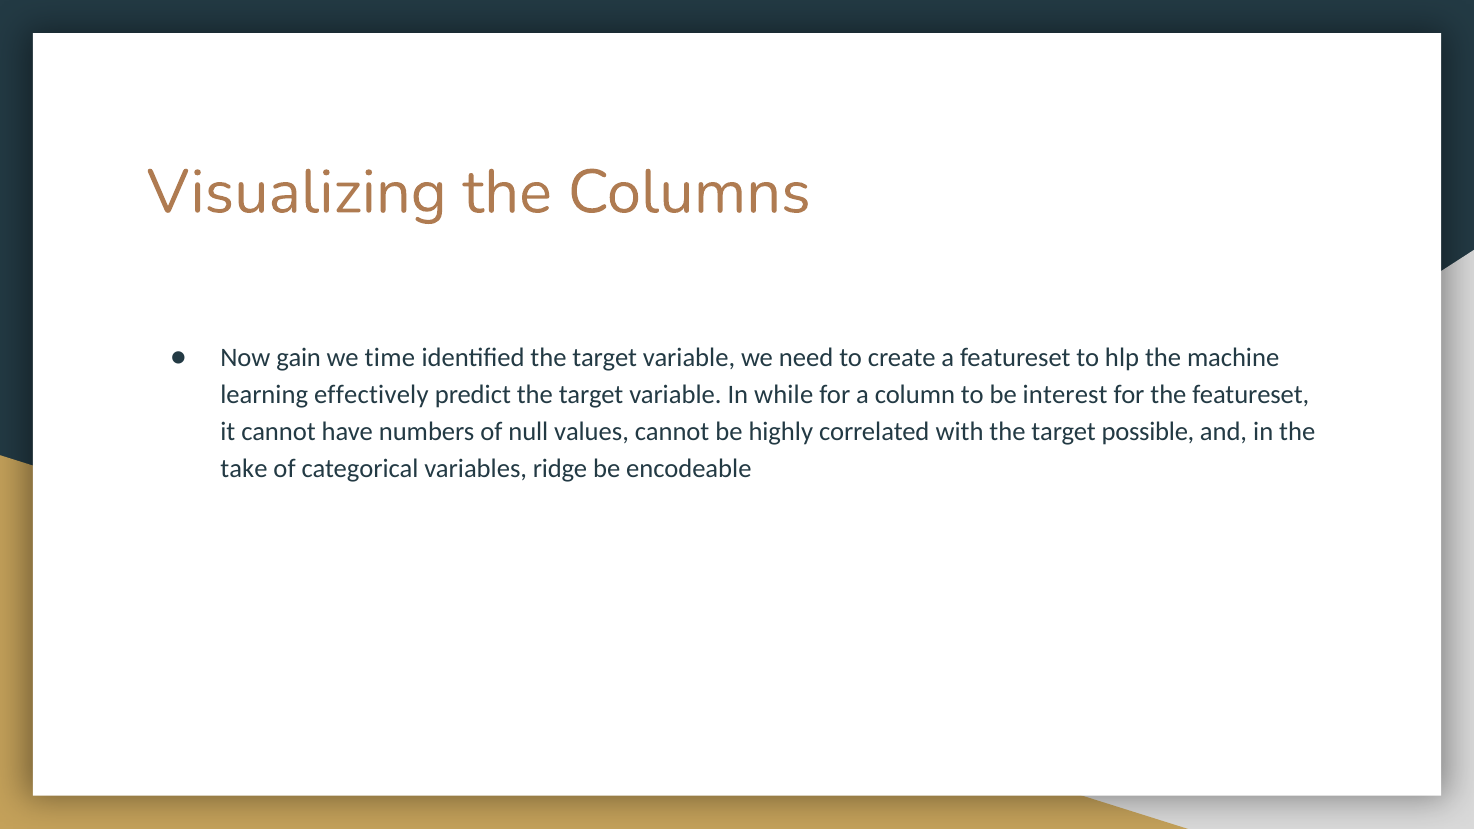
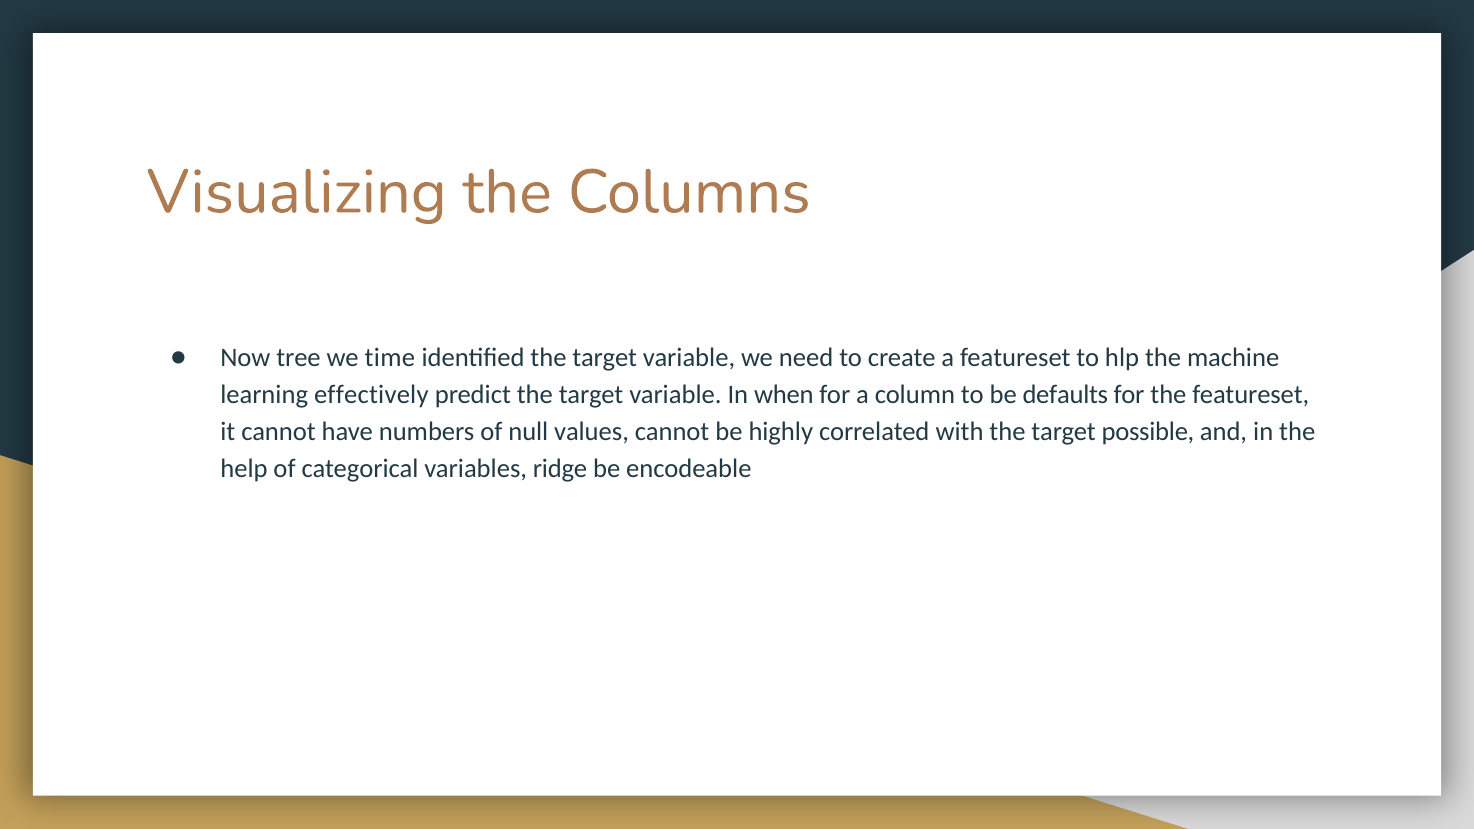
gain: gain -> tree (298, 358)
while: while -> when (784, 395)
interest: interest -> defaults (1065, 395)
take: take -> help (244, 468)
